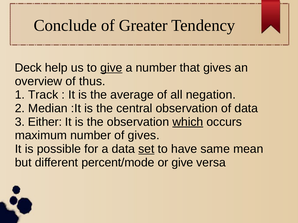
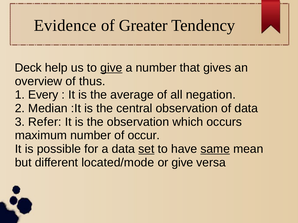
Conclude: Conclude -> Evidence (65, 25)
Track: Track -> Every (43, 95)
Either: Either -> Refer (45, 122)
which underline: present -> none (188, 122)
of gives: gives -> occur (144, 136)
same underline: none -> present (215, 149)
percent/mode: percent/mode -> located/mode (118, 163)
